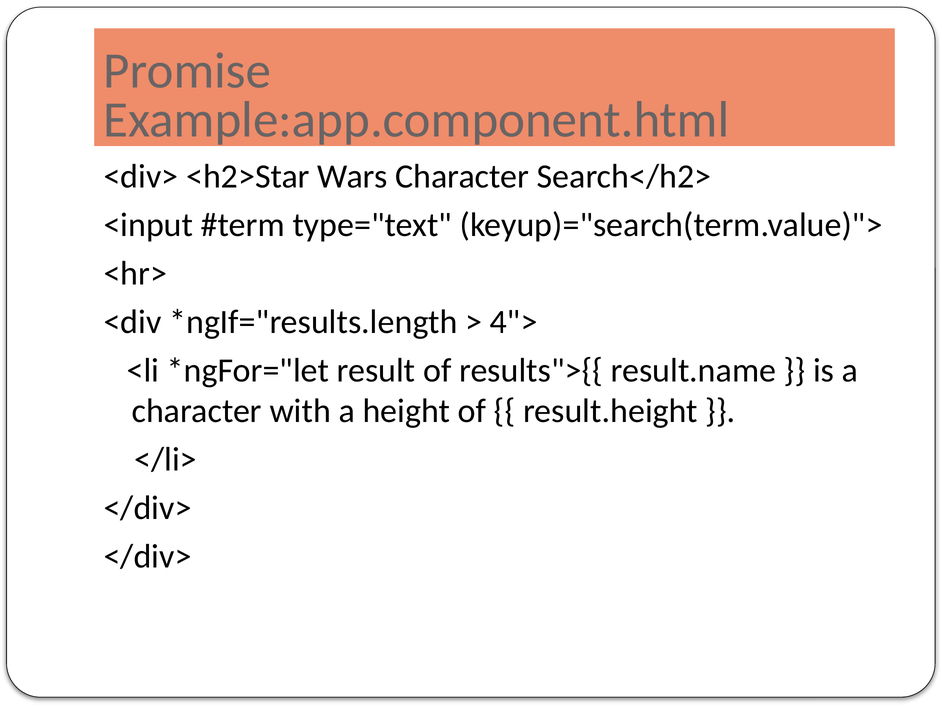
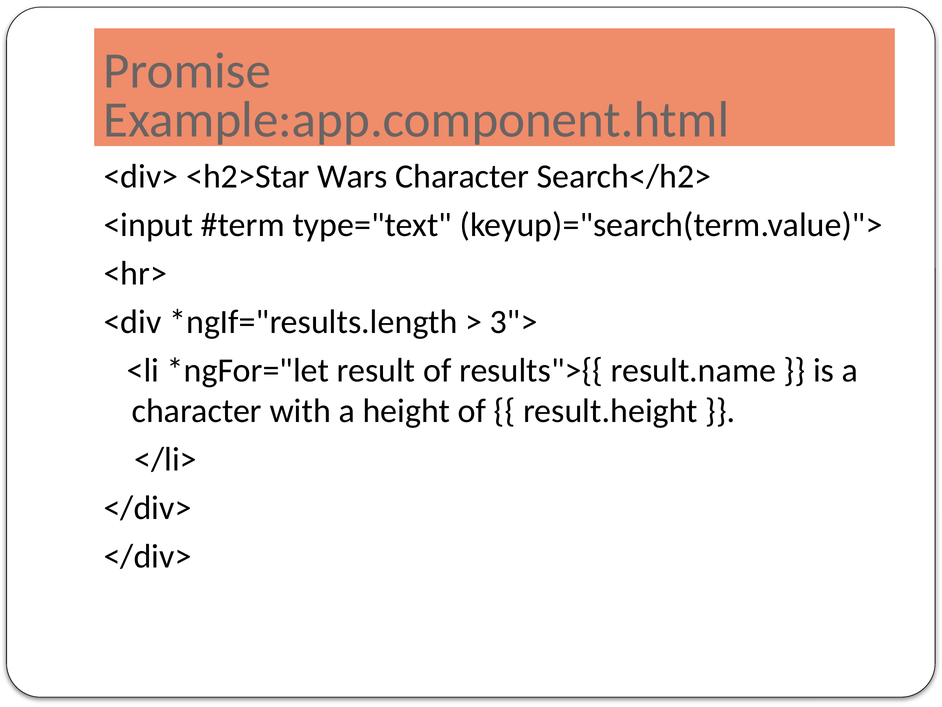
4">: 4"> -> 3"> (514, 322)
